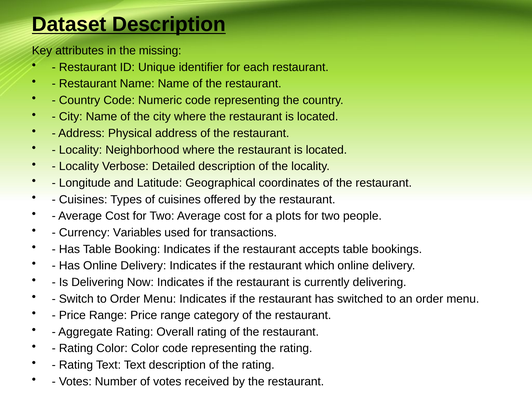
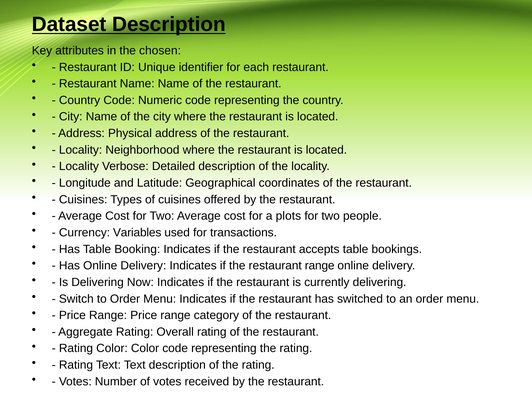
missing: missing -> chosen (160, 51)
restaurant which: which -> range (320, 266)
